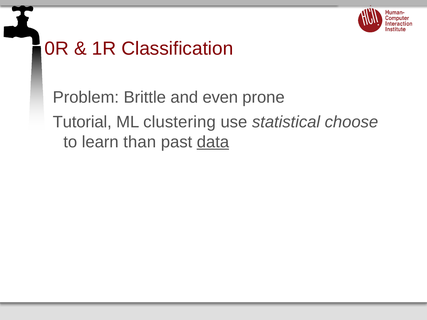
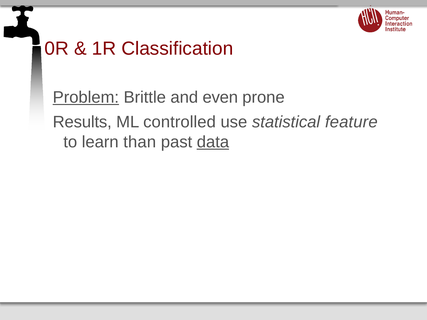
Problem underline: none -> present (86, 97)
Tutorial: Tutorial -> Results (82, 122)
clustering: clustering -> controlled (180, 122)
choose: choose -> feature (351, 122)
